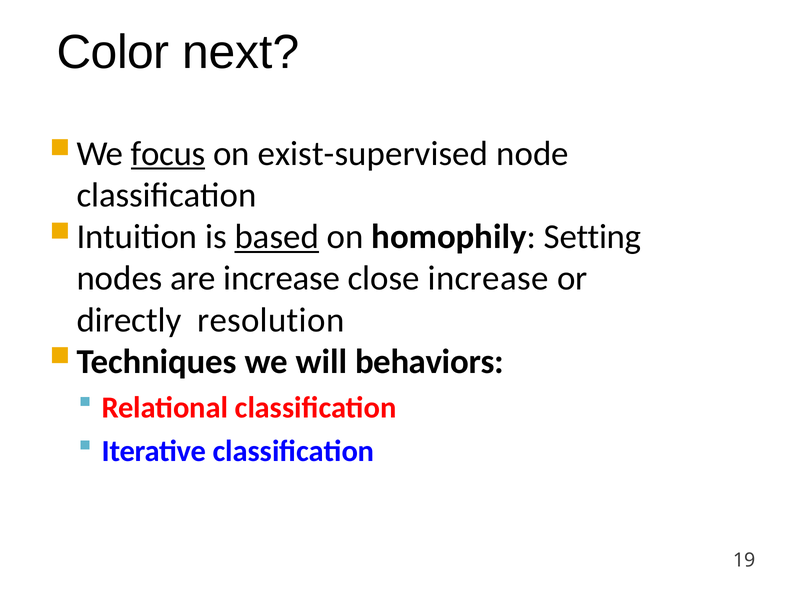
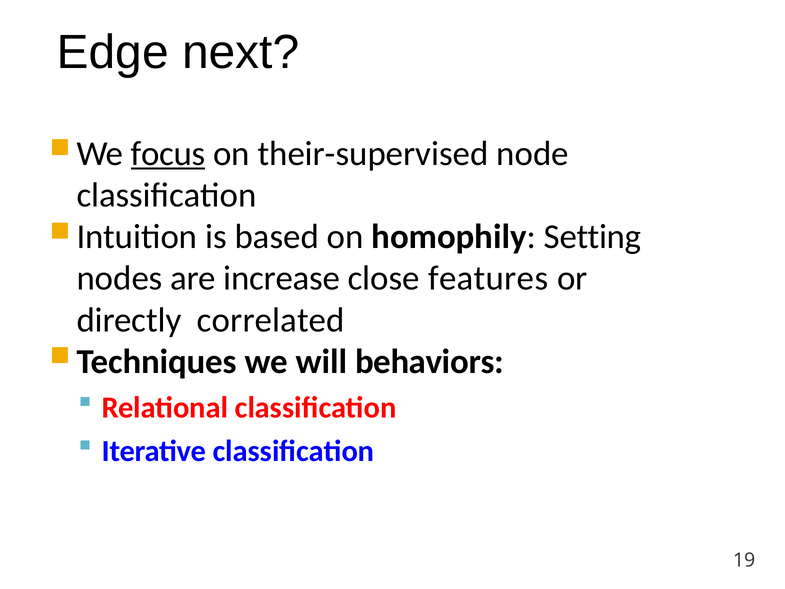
Color: Color -> Edge (113, 52)
exist-supervised: exist-supervised -> their-supervised (373, 154)
based underline: present -> none (277, 237)
close increase: increase -> features (488, 278)
resolution: resolution -> correlated (271, 320)
